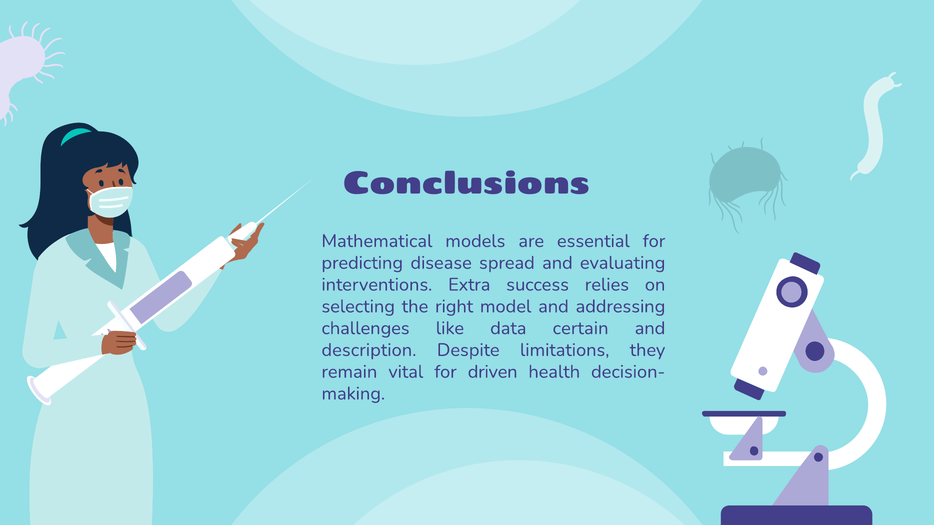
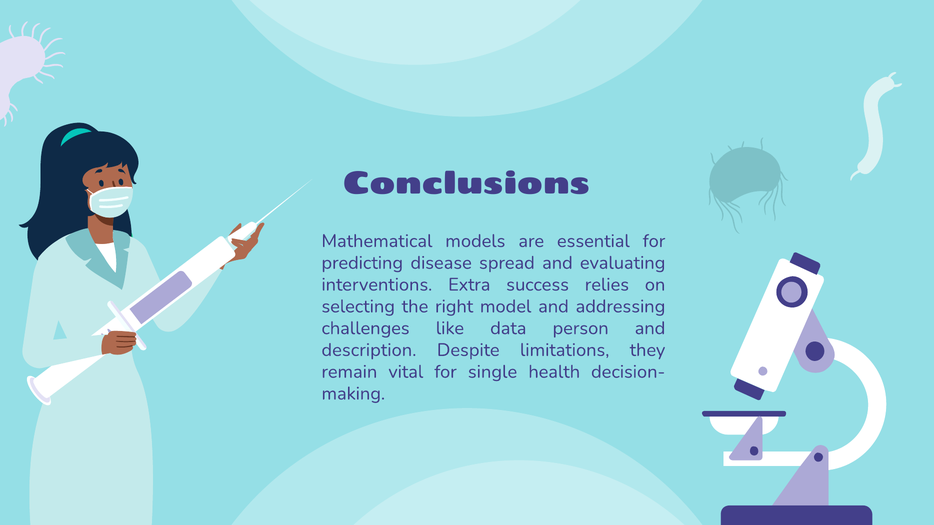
certain: certain -> person (581, 328)
driven: driven -> single (493, 372)
